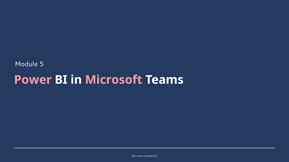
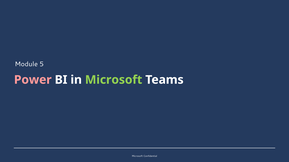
Microsoft colour: pink -> light green (114, 80)
